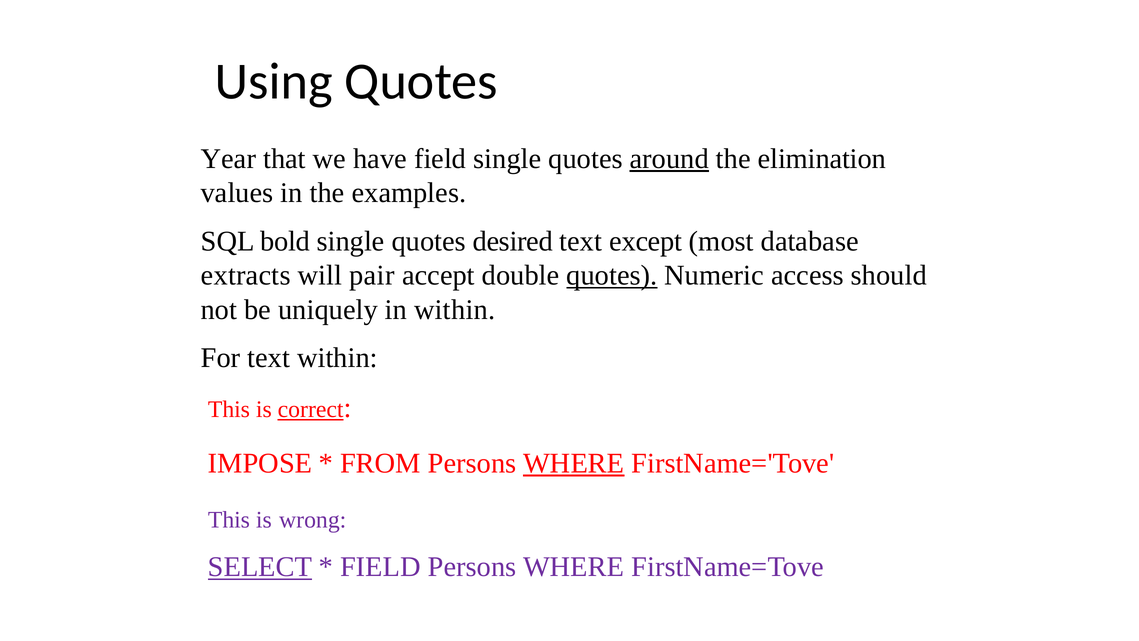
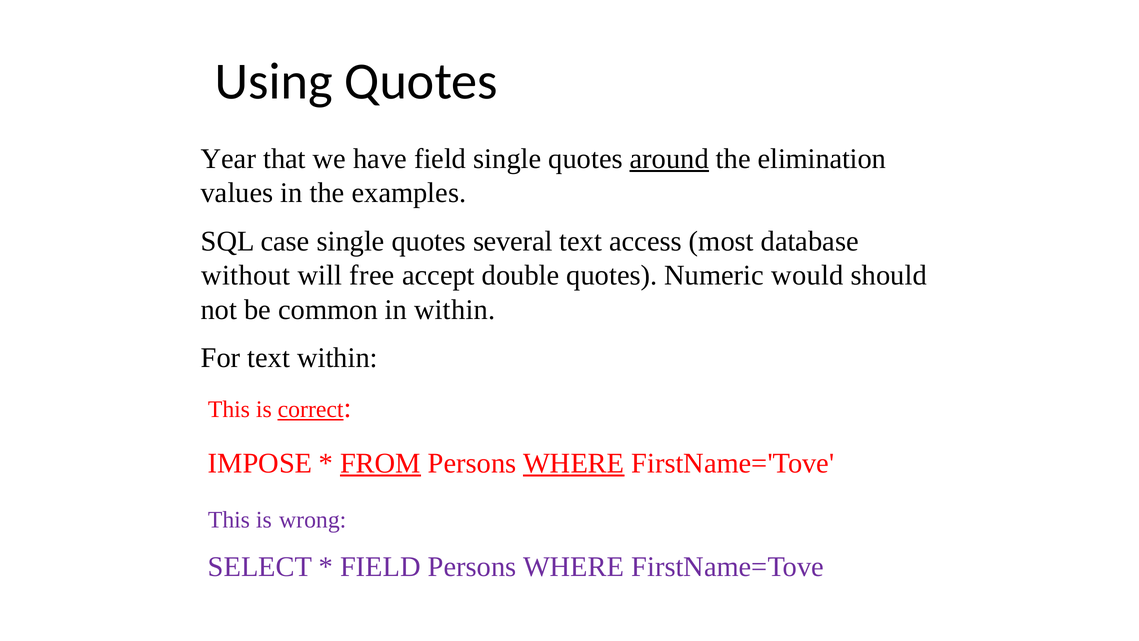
bold: bold -> case (285, 241)
desired: desired -> several (513, 241)
except: except -> access (645, 241)
extracts: extracts -> without (246, 275)
pair: pair -> free (372, 275)
quotes underline: present -> none (612, 275)
access: access -> would (807, 275)
uniquely: uniquely -> common (328, 309)
FROM underline: none -> present (380, 463)
SELECT underline: present -> none (260, 567)
